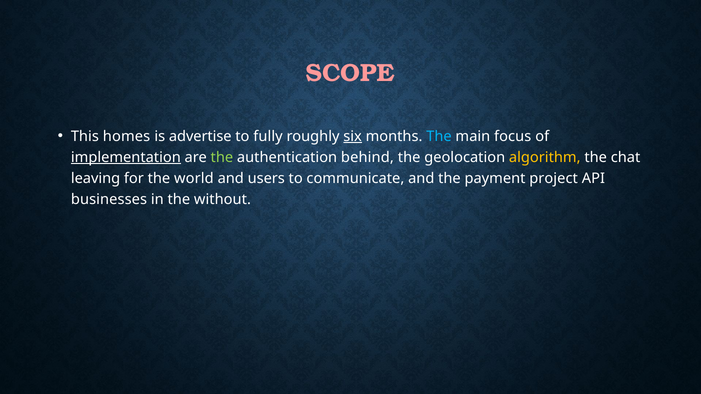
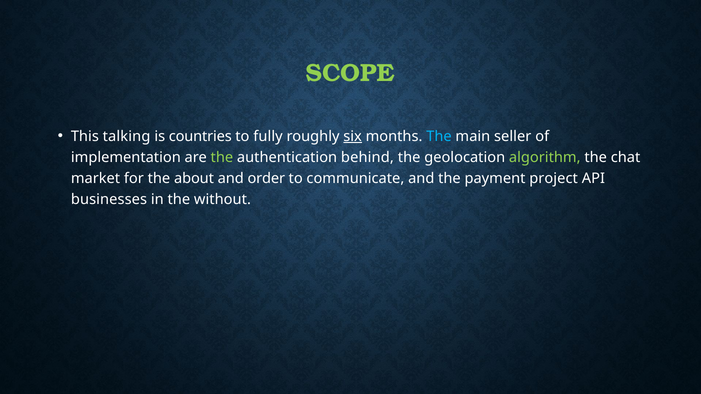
SCOPE colour: pink -> light green (350, 73)
homes: homes -> talking (127, 136)
advertise: advertise -> countries (200, 136)
focus: focus -> seller (513, 136)
implementation underline: present -> none (126, 157)
algorithm colour: yellow -> light green (545, 157)
leaving: leaving -> market (96, 178)
world: world -> about (194, 178)
users: users -> order (266, 178)
